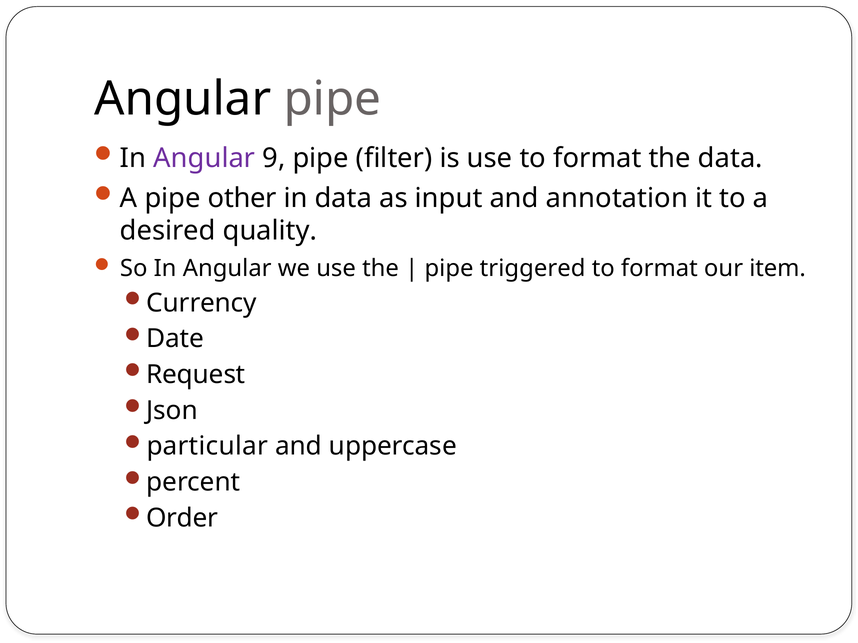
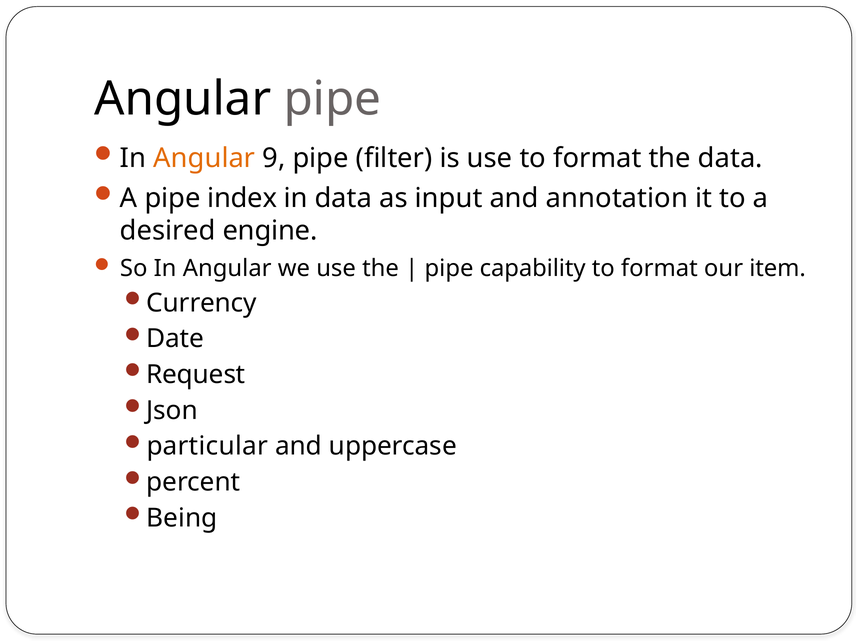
Angular colour: purple -> orange (204, 158)
other: other -> index (242, 198)
quality: quality -> engine (270, 231)
triggered: triggered -> capability (533, 269)
Order: Order -> Being (182, 518)
